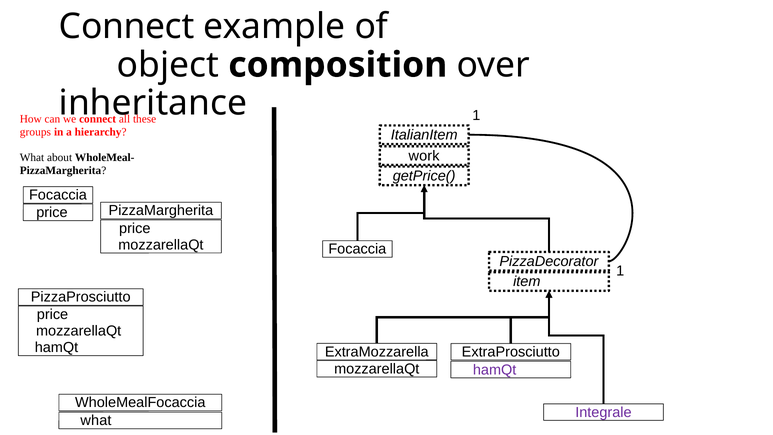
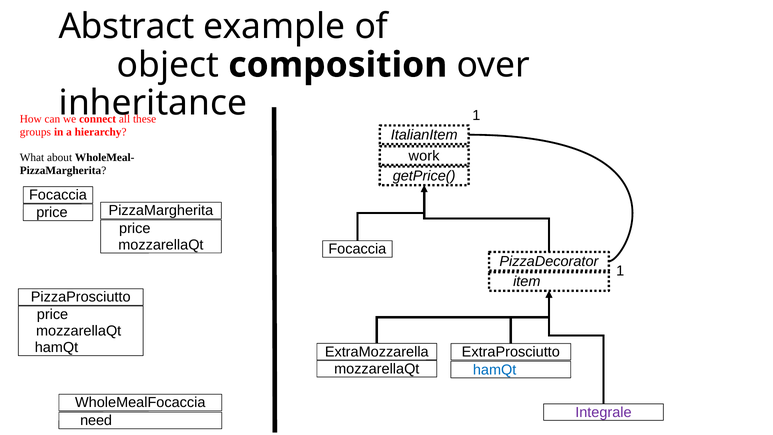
Connect: Connect -> Abstract (127, 27)
hamQt colour: purple -> blue (495, 370)
what: what -> need (96, 420)
